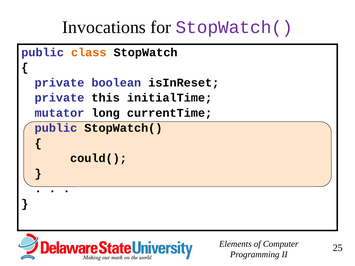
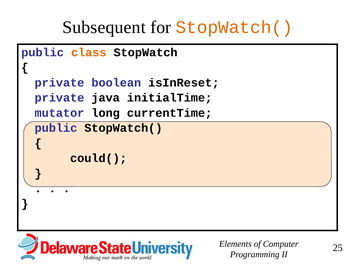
Invocations: Invocations -> Subsequent (104, 27)
StopWatch( colour: purple -> orange (234, 27)
this: this -> java (106, 98)
